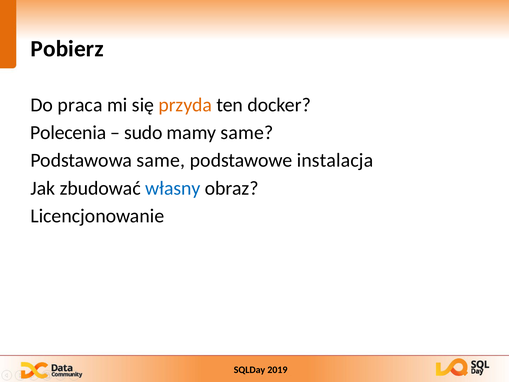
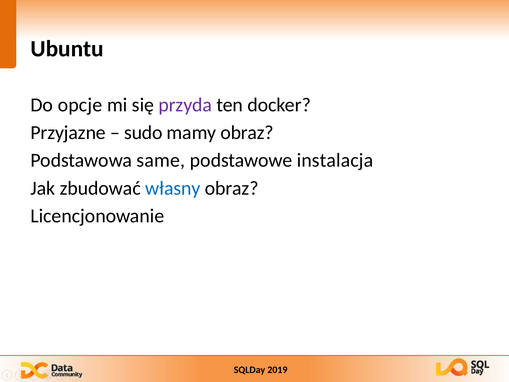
Pobierz: Pobierz -> Ubuntu (67, 49)
praca: praca -> opcje (80, 105)
przyda colour: orange -> purple (185, 105)
Polecenia: Polecenia -> Przyjazne (68, 133)
mamy same: same -> obraz (247, 133)
